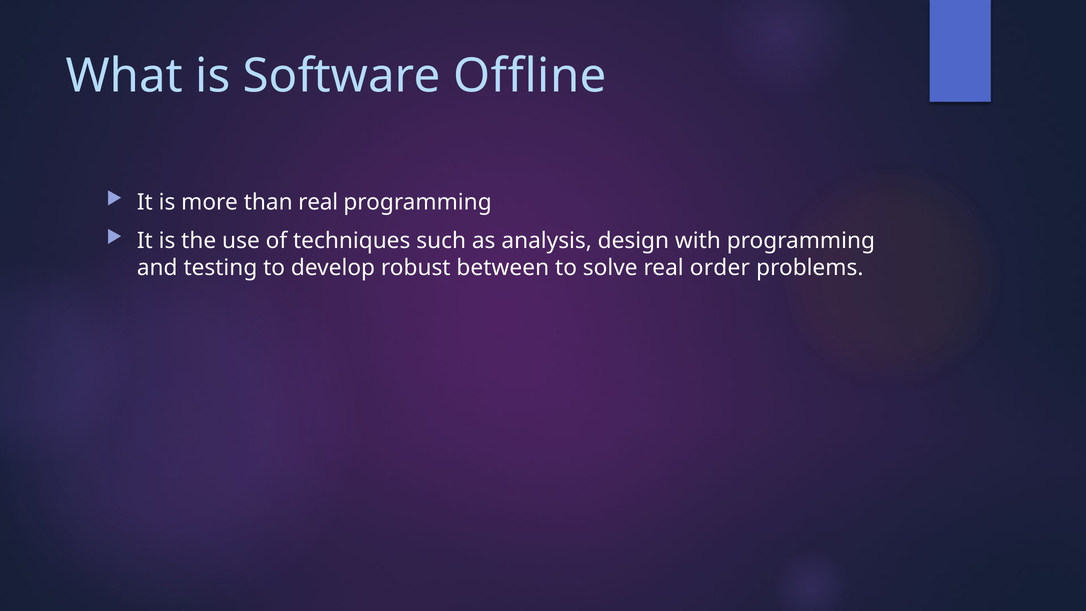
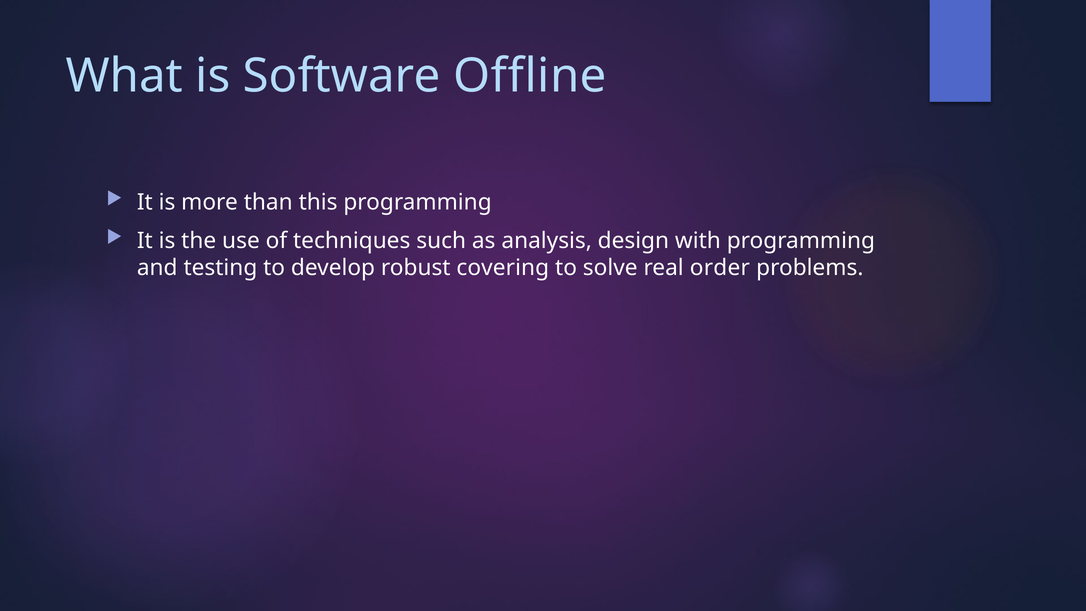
than real: real -> this (318, 202)
between: between -> covering (503, 268)
